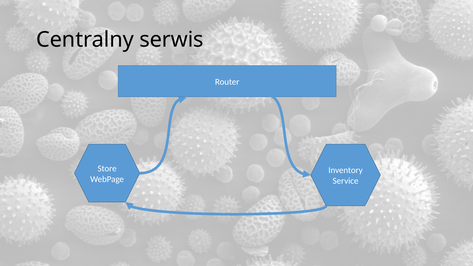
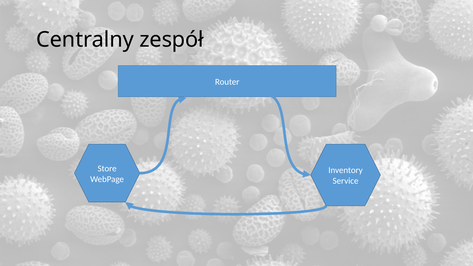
serwis: serwis -> zespół (172, 40)
